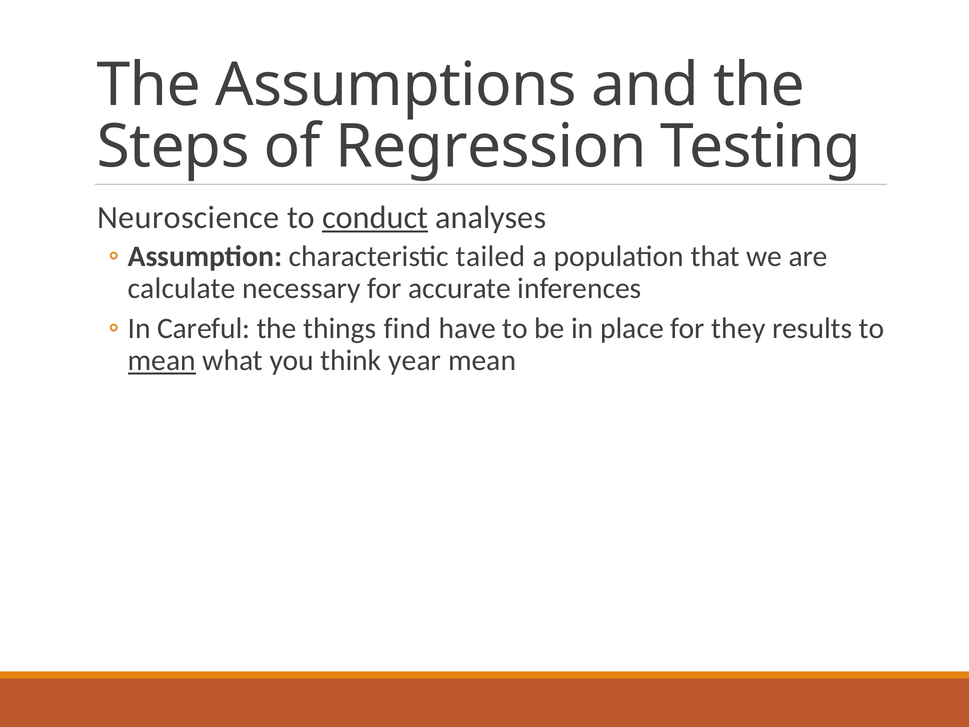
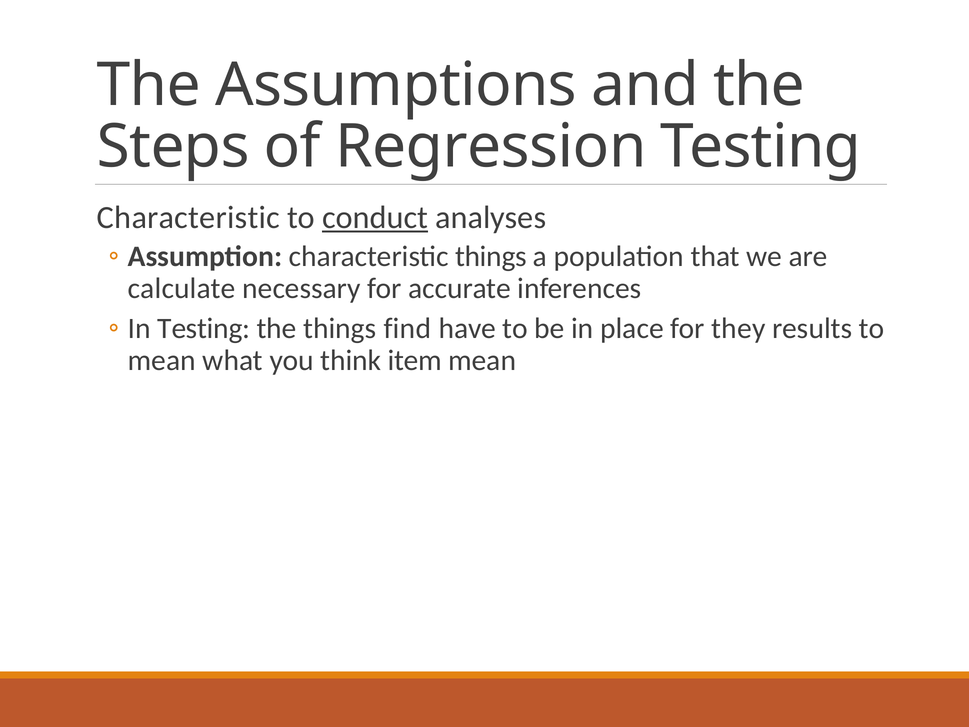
Neuroscience: Neuroscience -> Characteristic (188, 218)
characteristic tailed: tailed -> things (491, 257)
In Careful: Careful -> Testing (204, 329)
mean underline: present -> none (162, 361)
year: year -> item (415, 361)
